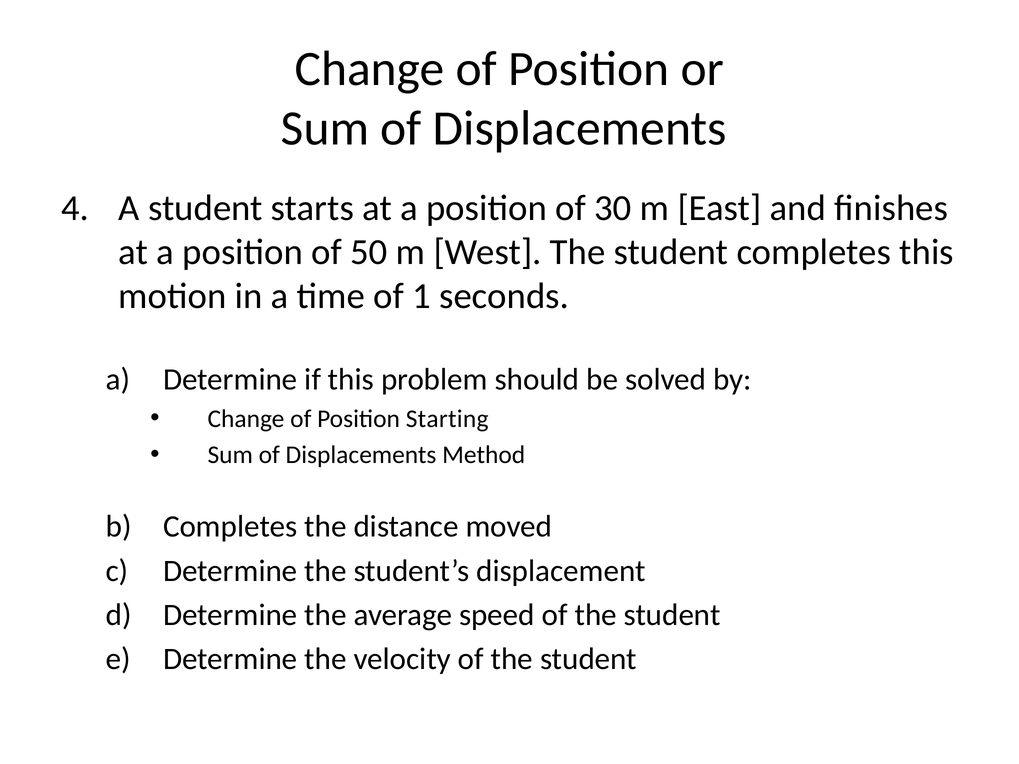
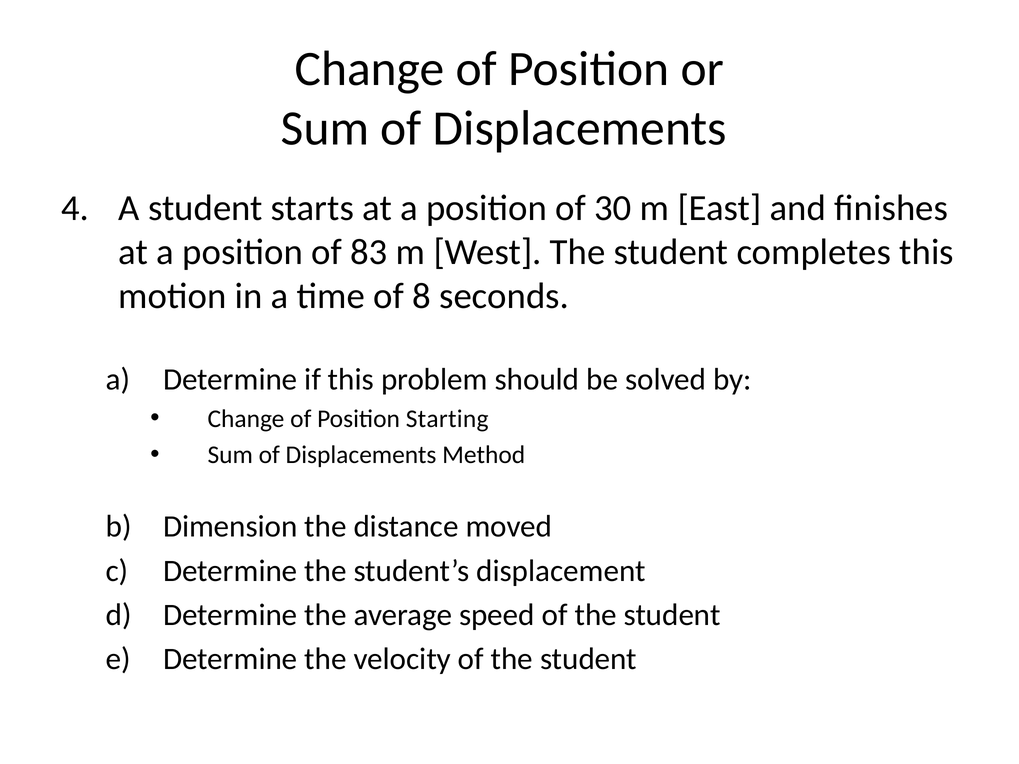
50: 50 -> 83 (369, 252)
1: 1 -> 8 (422, 296)
Completes: Completes -> Dimension (230, 527)
